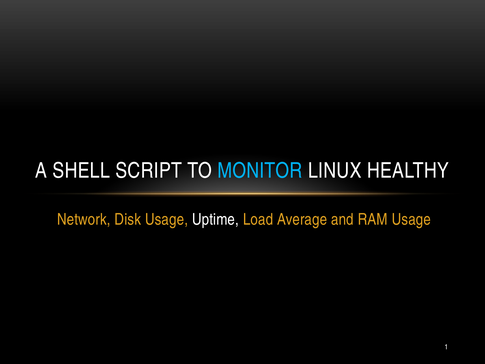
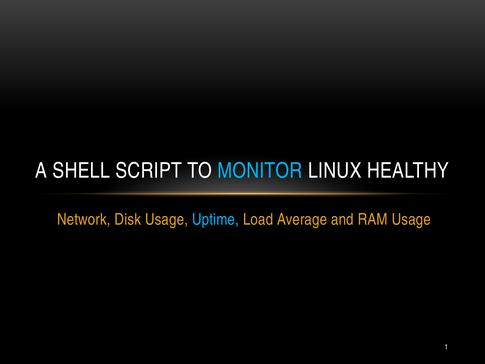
Uptime colour: white -> light blue (216, 219)
